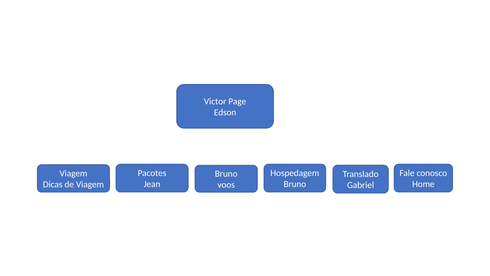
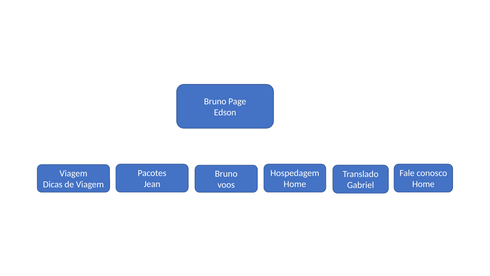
Victor: Victor -> Bruno (215, 101)
Bruno: Bruno -> Home (295, 184)
